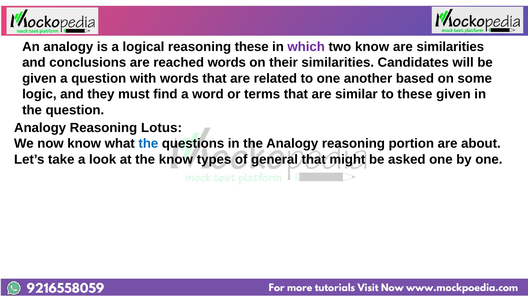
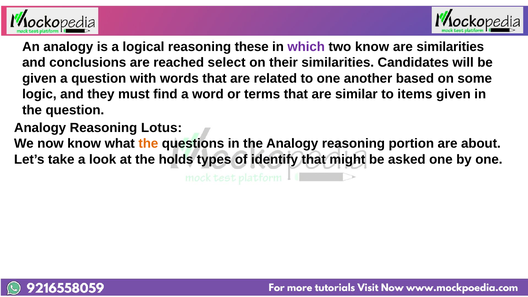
reached words: words -> select (227, 63)
to these: these -> items (415, 94)
the colour: blue -> orange (148, 144)
the know: know -> holds (176, 159)
general: general -> identify (274, 159)
